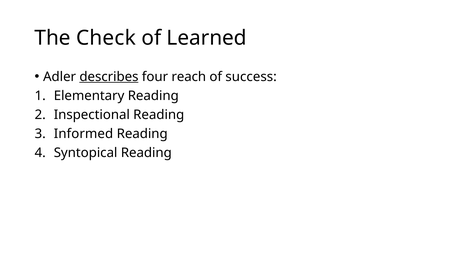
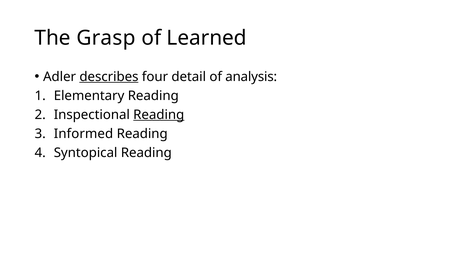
Check: Check -> Grasp (106, 38)
reach: reach -> detail (189, 77)
success: success -> analysis (251, 77)
Reading underline: none -> present (159, 115)
